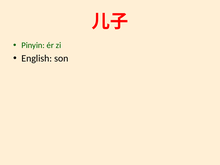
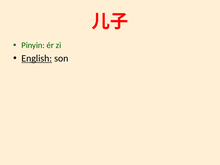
English underline: none -> present (37, 58)
